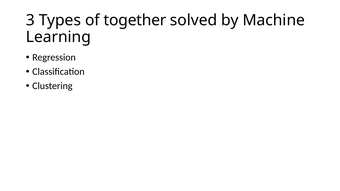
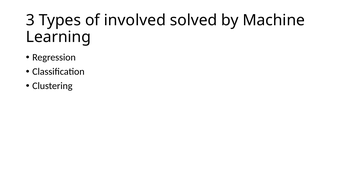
together: together -> involved (135, 20)
